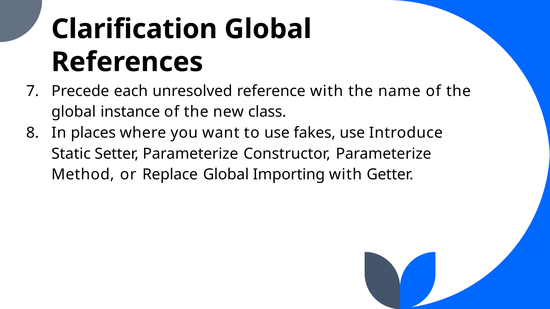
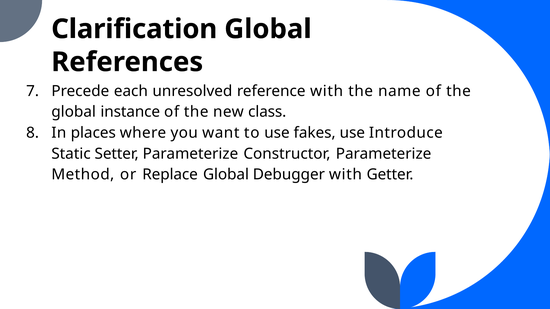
Importing: Importing -> Debugger (289, 175)
